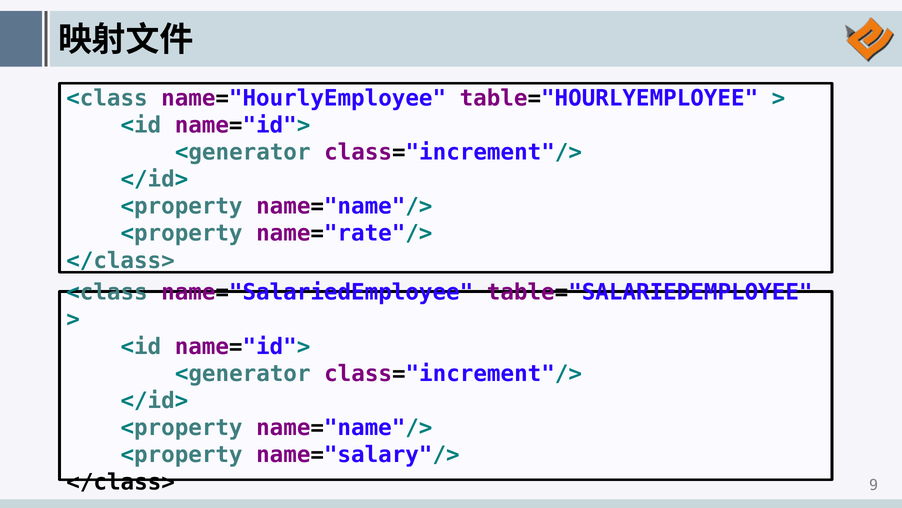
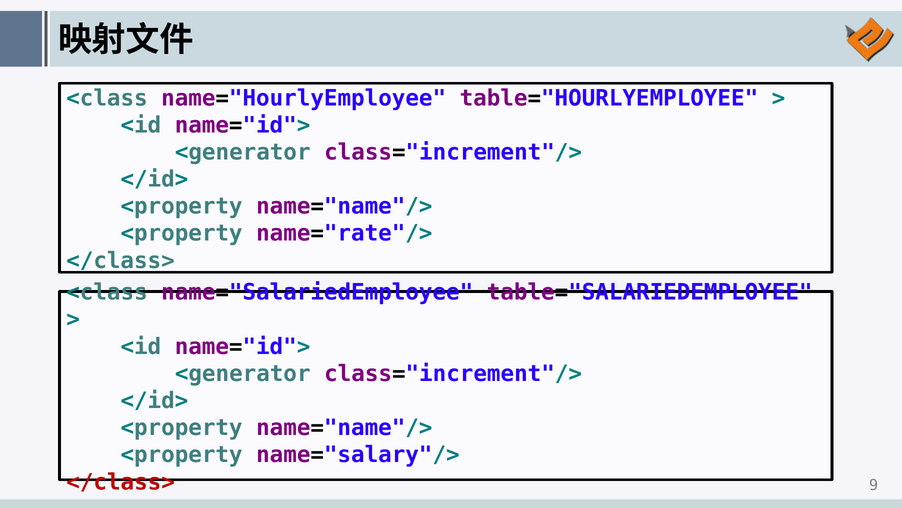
</class> colour: black -> red (121, 481)
